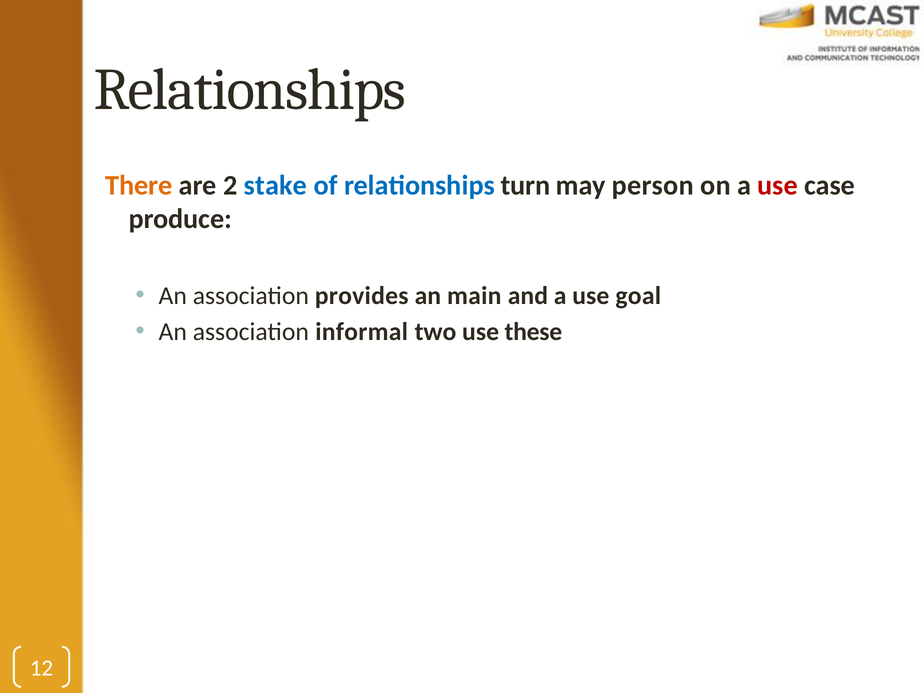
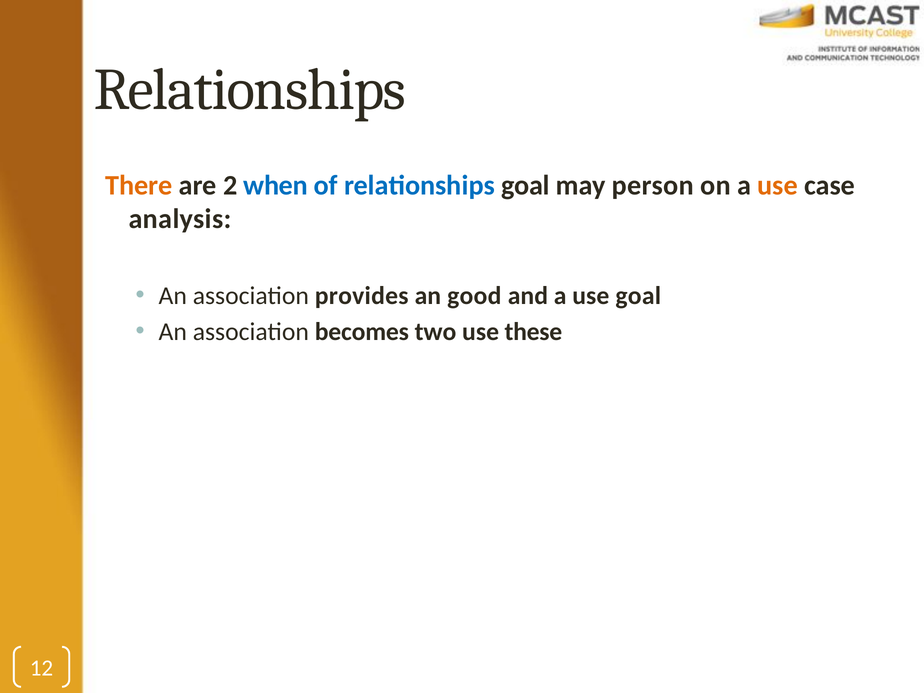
stake: stake -> when (276, 185)
relationships turn: turn -> goal (526, 185)
use colour: red -> orange (778, 185)
produce: produce -> analysis (180, 219)
main: main -> good (474, 296)
informal: informal -> becomes (362, 332)
